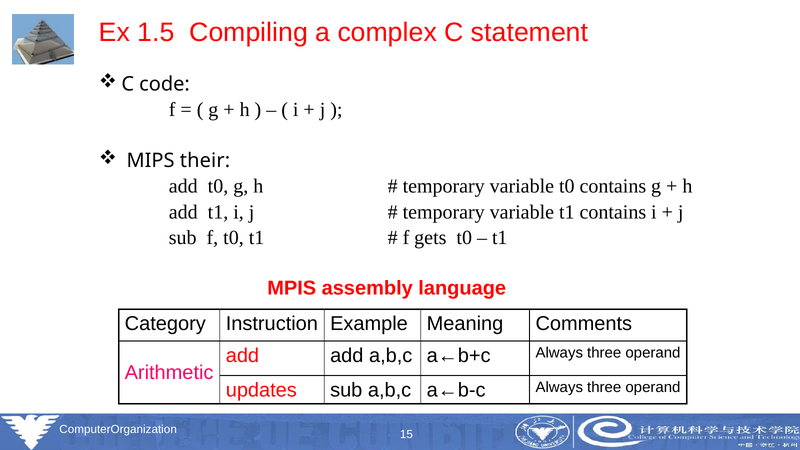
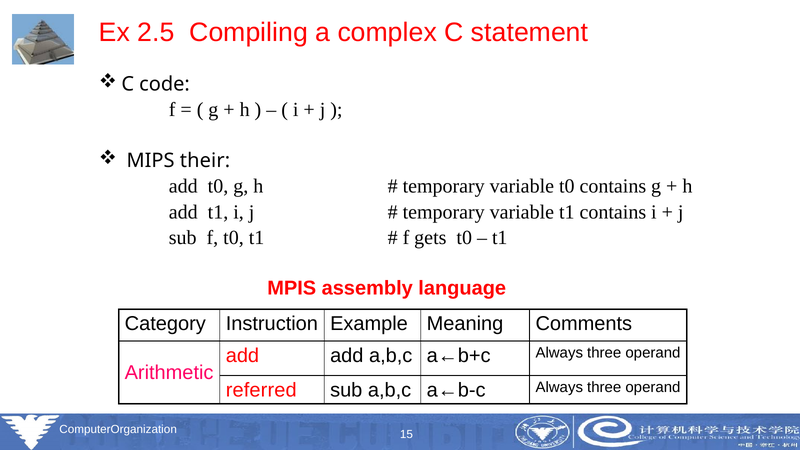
1.5: 1.5 -> 2.5 (156, 32)
updates: updates -> referred (261, 390)
